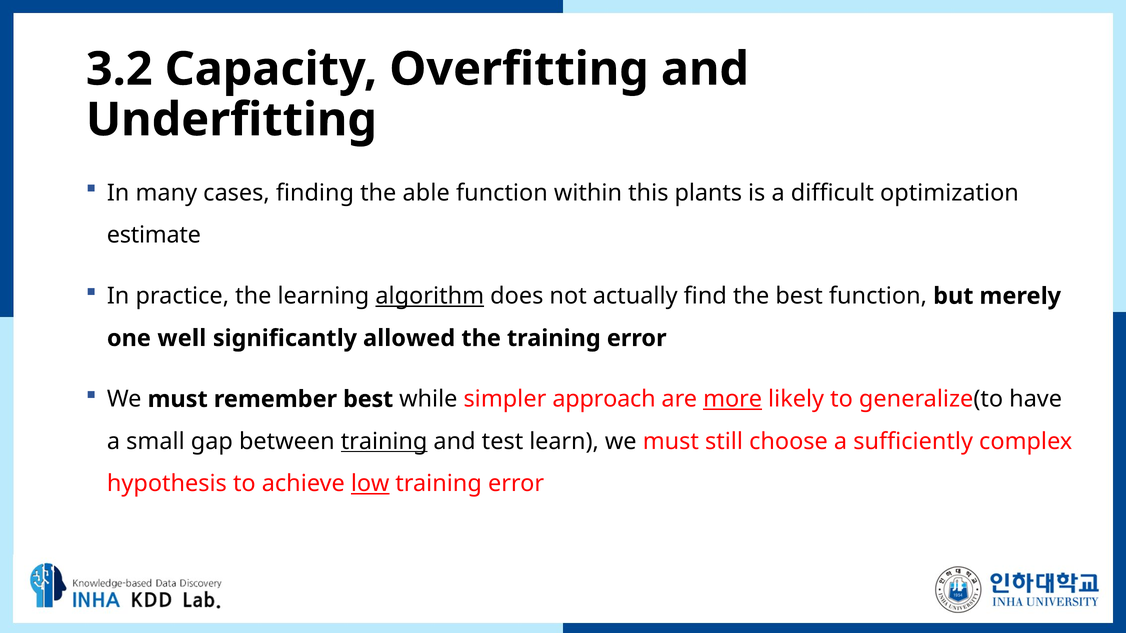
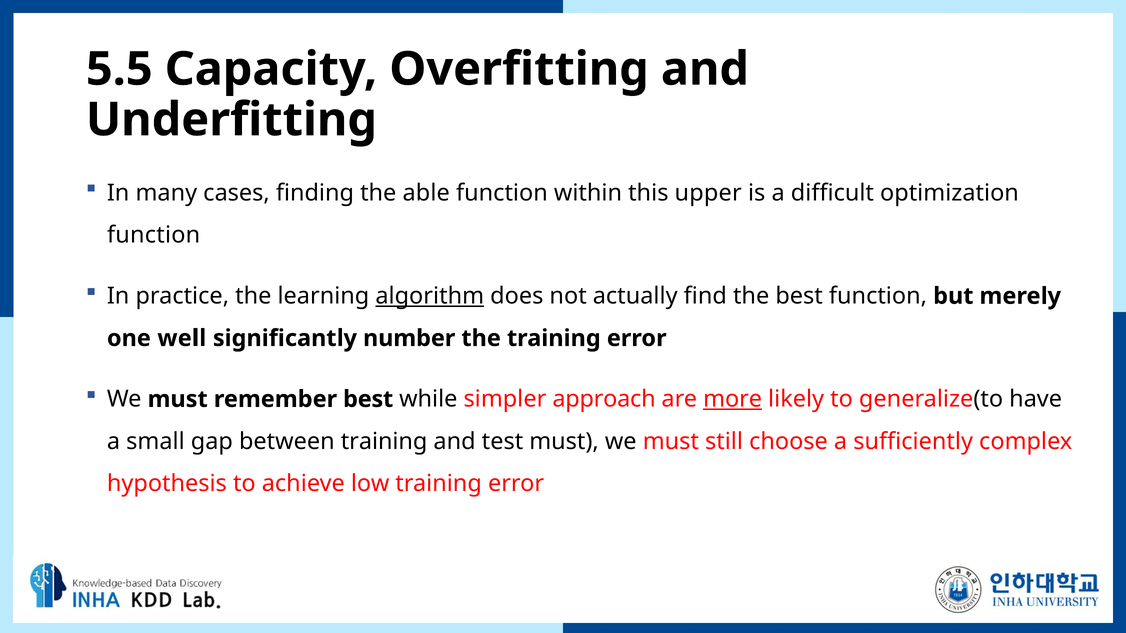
3.2: 3.2 -> 5.5 (119, 69)
plants: plants -> upper (708, 193)
estimate: estimate -> function (154, 235)
allowed: allowed -> number (409, 338)
training underline: present -> none (384, 442)
test learn: learn -> must (564, 442)
low underline: present -> none (370, 484)
